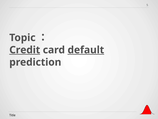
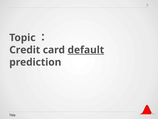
Credit underline: present -> none (25, 50)
